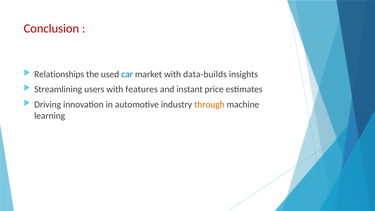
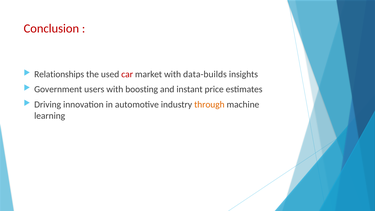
car colour: blue -> red (127, 74)
Streamlining: Streamlining -> Government (58, 89)
features: features -> boosting (142, 89)
